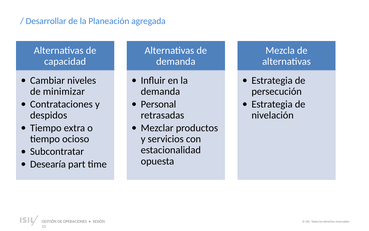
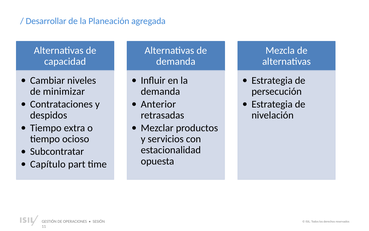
Personal: Personal -> Anterior (158, 104)
Desearía: Desearía -> Capítulo (48, 164)
